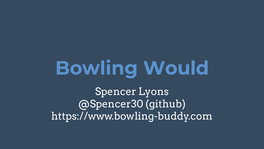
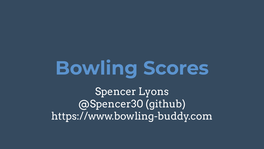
Would: Would -> Scores (176, 68)
